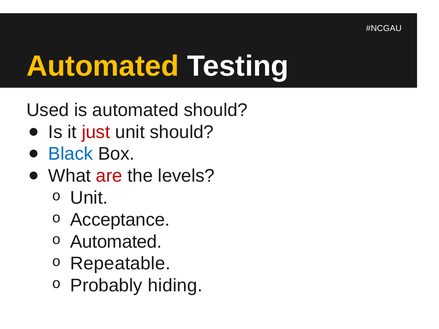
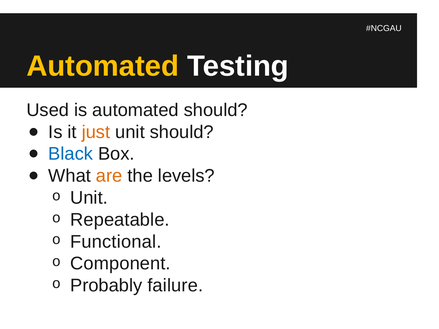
just colour: red -> orange (96, 132)
are colour: red -> orange (109, 176)
Acceptance: Acceptance -> Repeatable (120, 220)
Automated: Automated -> Functional (116, 242)
Repeatable: Repeatable -> Component (120, 264)
hiding: hiding -> failure (175, 286)
